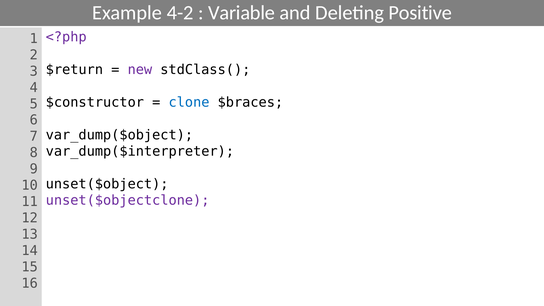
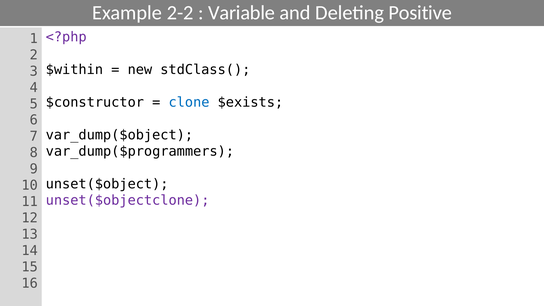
4-2: 4-2 -> 2-2 (180, 13)
$return: $return -> $within (74, 70)
new colour: purple -> black (140, 70)
$braces: $braces -> $exists (250, 102)
var_dump($interpreter: var_dump($interpreter -> var_dump($programmers (140, 151)
